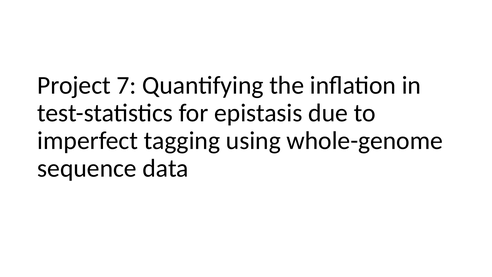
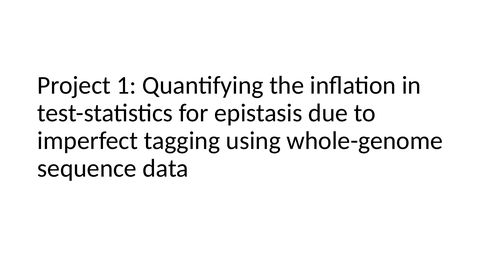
7: 7 -> 1 (127, 85)
